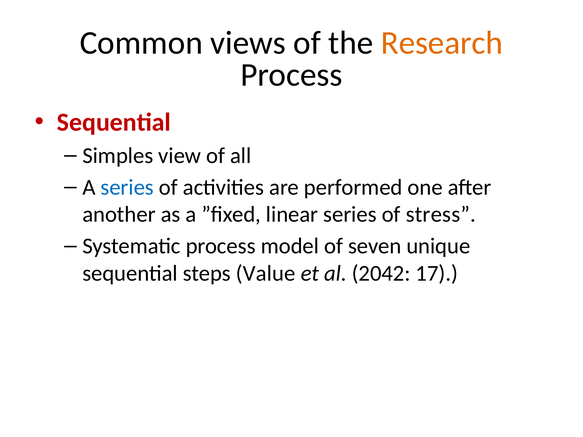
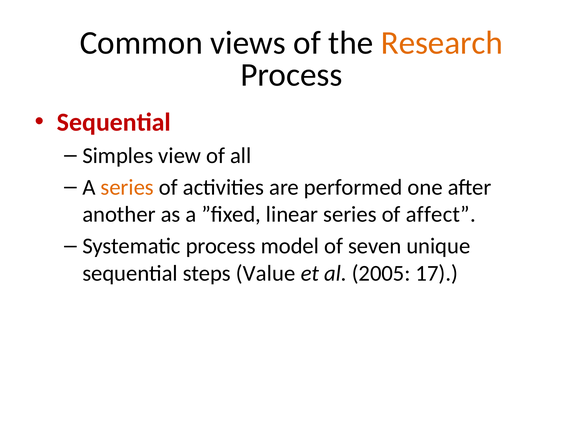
series colour: blue -> orange (127, 187)
stress: stress -> affect (441, 215)
2042: 2042 -> 2005 (381, 273)
